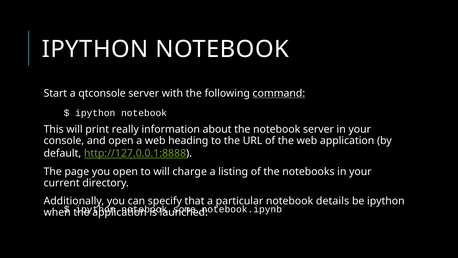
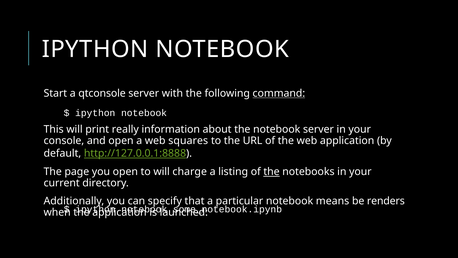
heading: heading -> squares (188, 141)
the underline: none -> present (272, 171)
details: details -> means (333, 201)
be ipython: ipython -> renders (386, 201)
